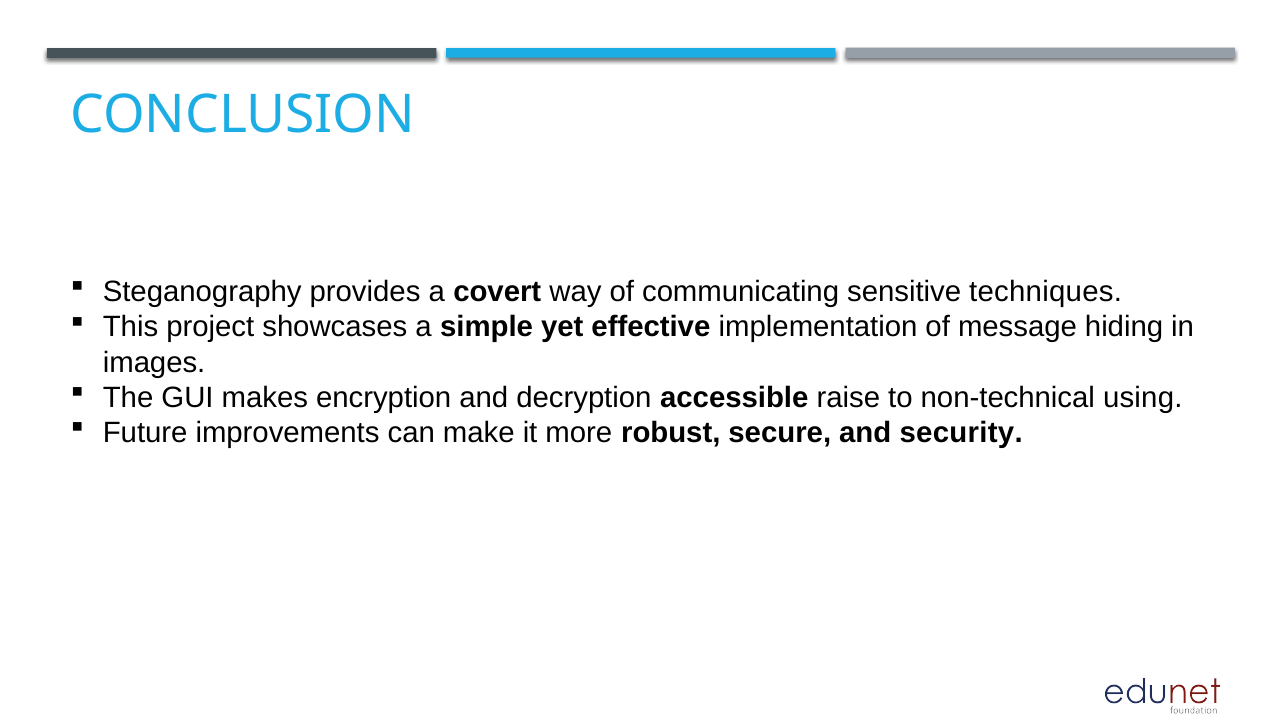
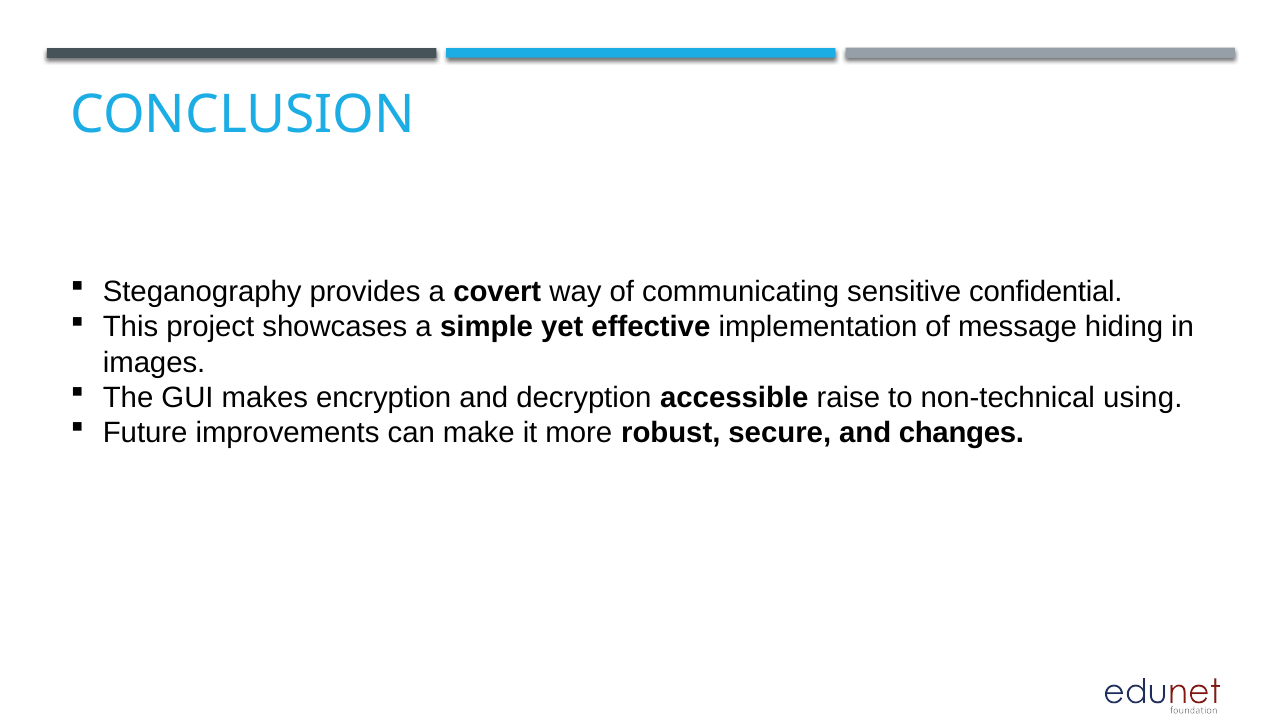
techniques: techniques -> confidential (1046, 292)
security: security -> changes (961, 433)
